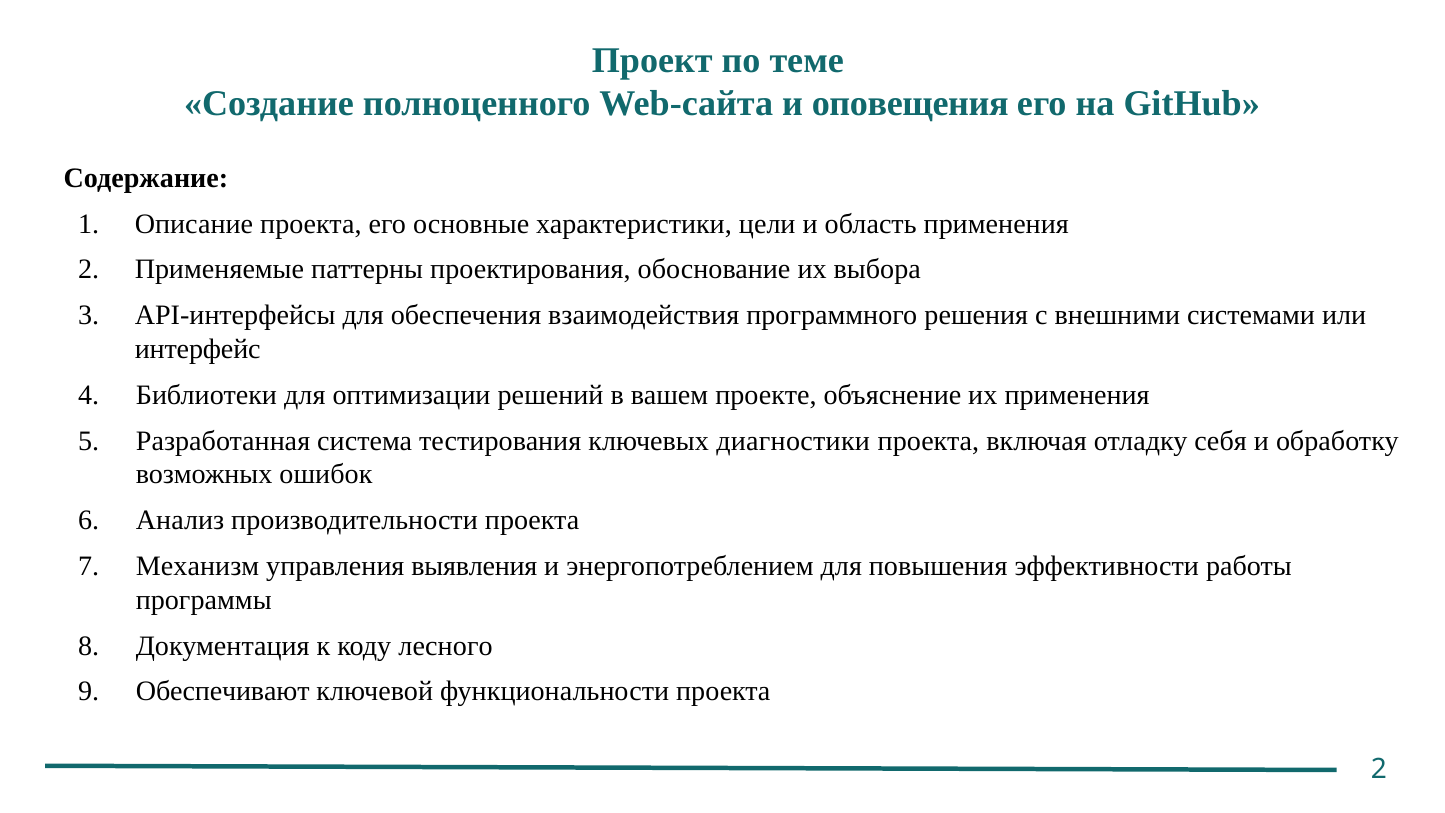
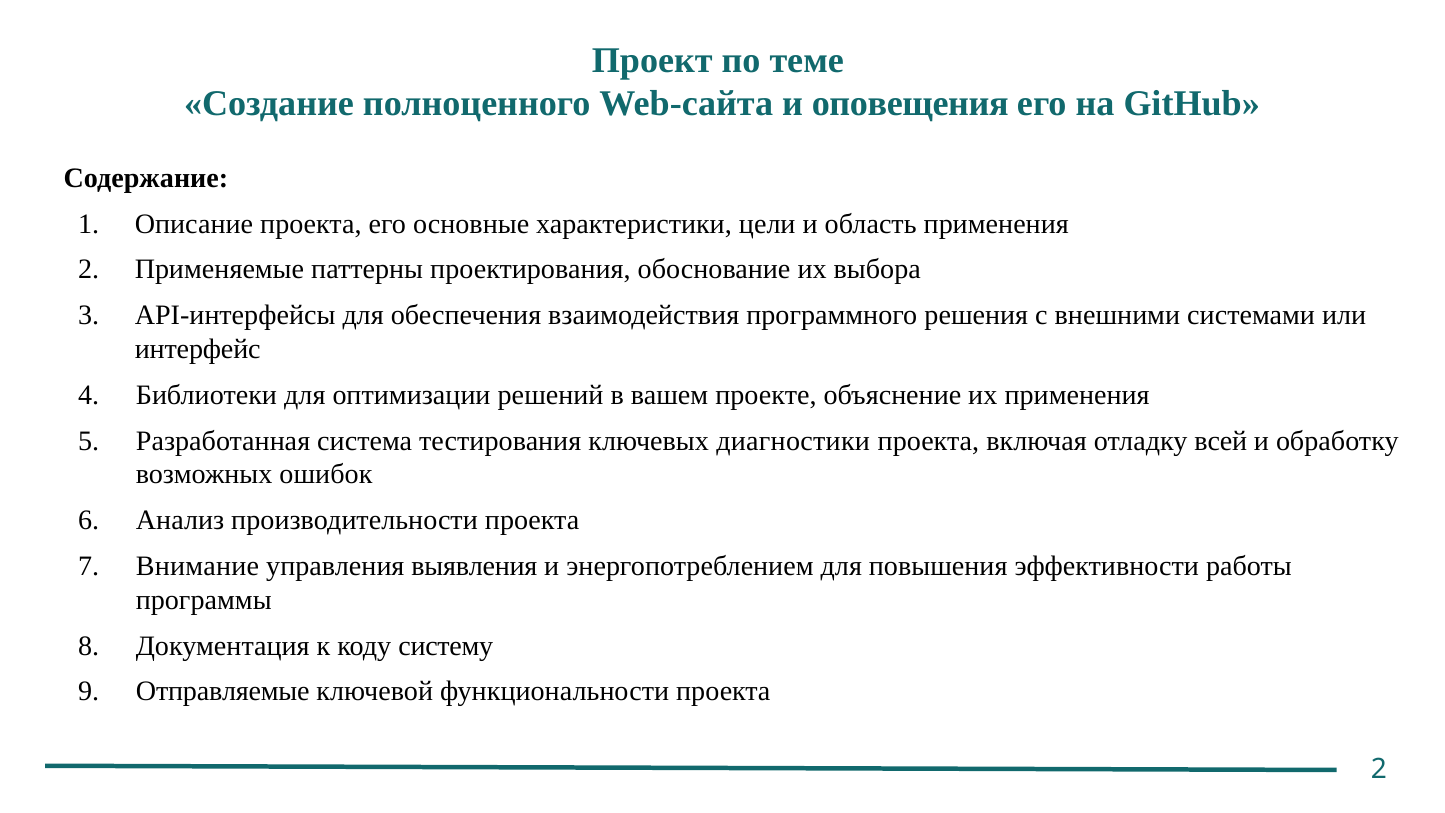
себя: себя -> всей (1221, 441)
Механизм: Механизм -> Внимание (197, 566)
лесного: лесного -> систему (446, 646)
Обеспечивают: Обеспечивают -> Отправляемые (223, 691)
